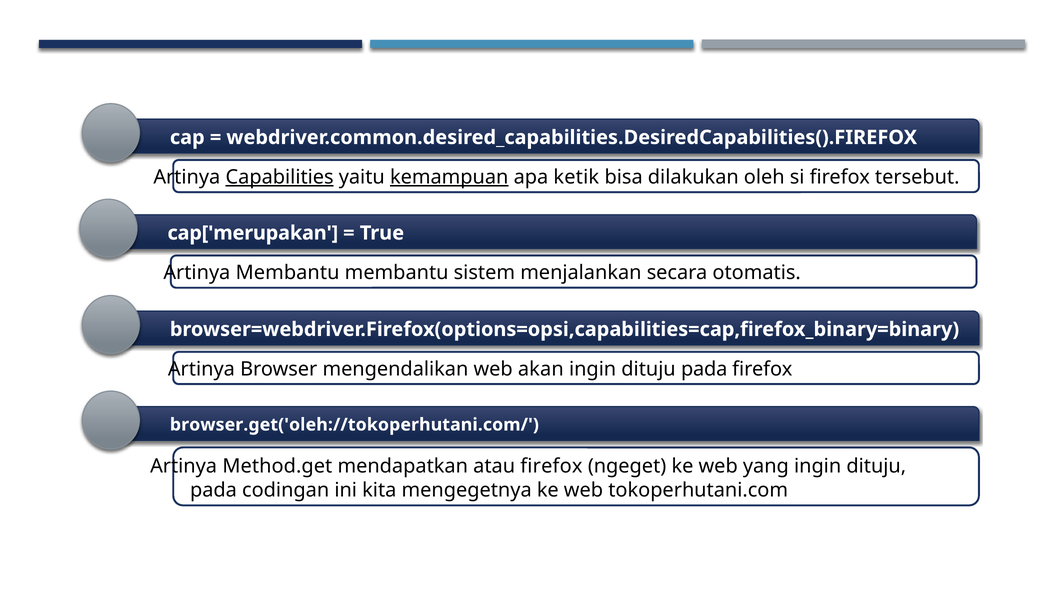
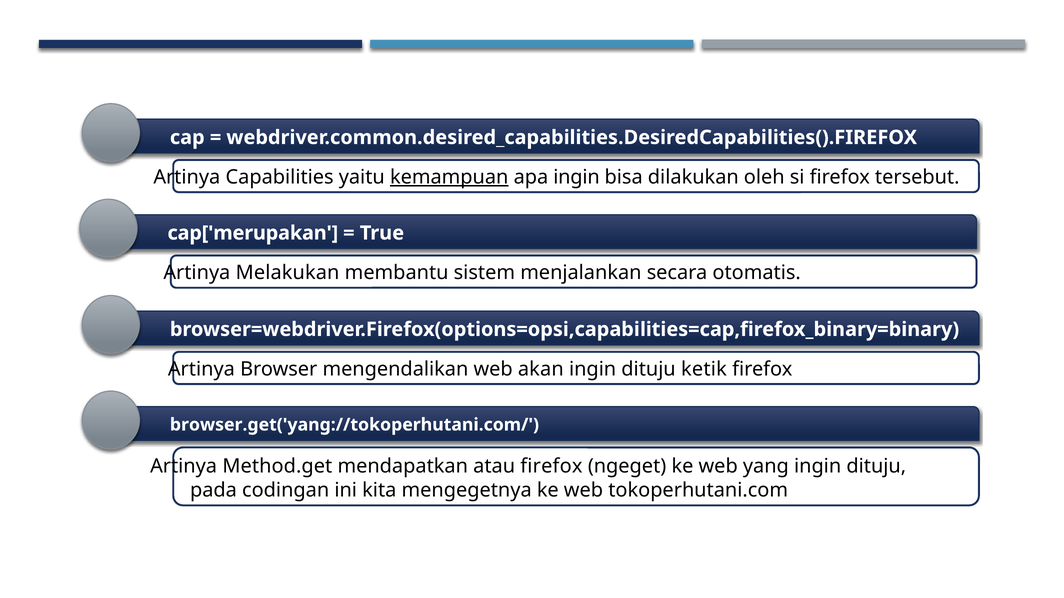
Capabilities underline: present -> none (280, 177)
apa ketik: ketik -> ingin (576, 177)
Artinya Membantu: Membantu -> Melakukan (288, 273)
pada: pada -> ketik (704, 369)
browser.get('oleh://tokoperhutani.com/: browser.get('oleh://tokoperhutani.com/ -> browser.get('yang://tokoperhutani.com/ (354, 425)
